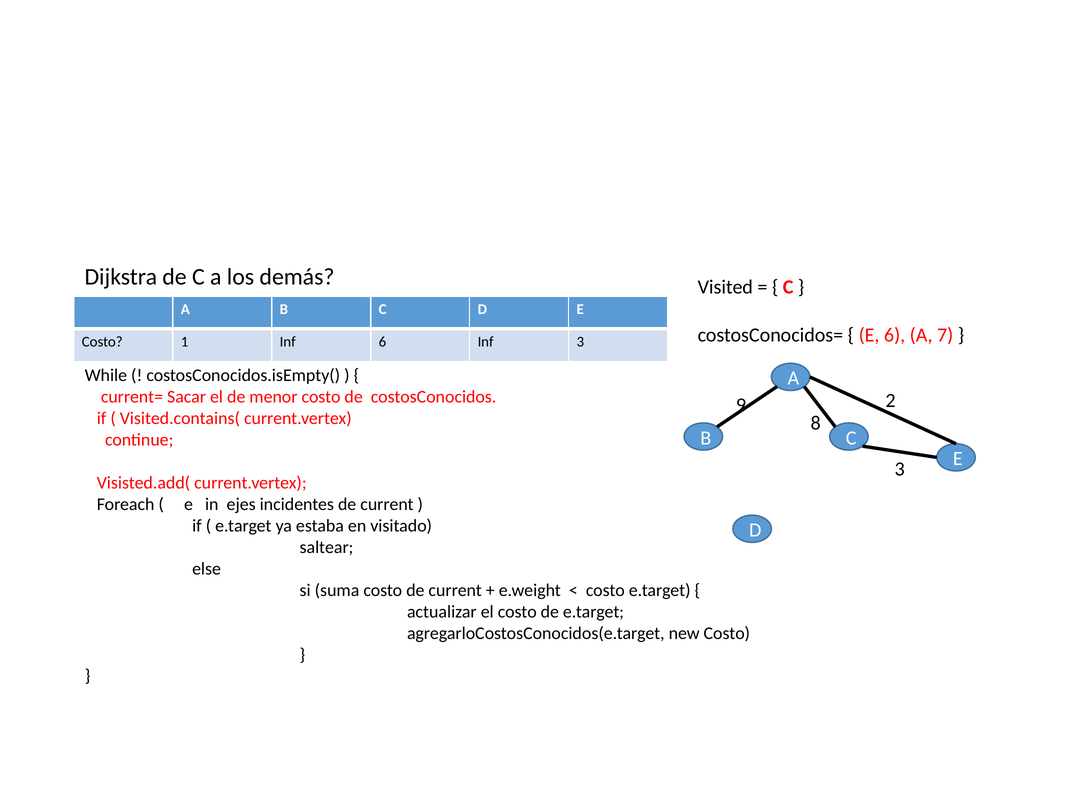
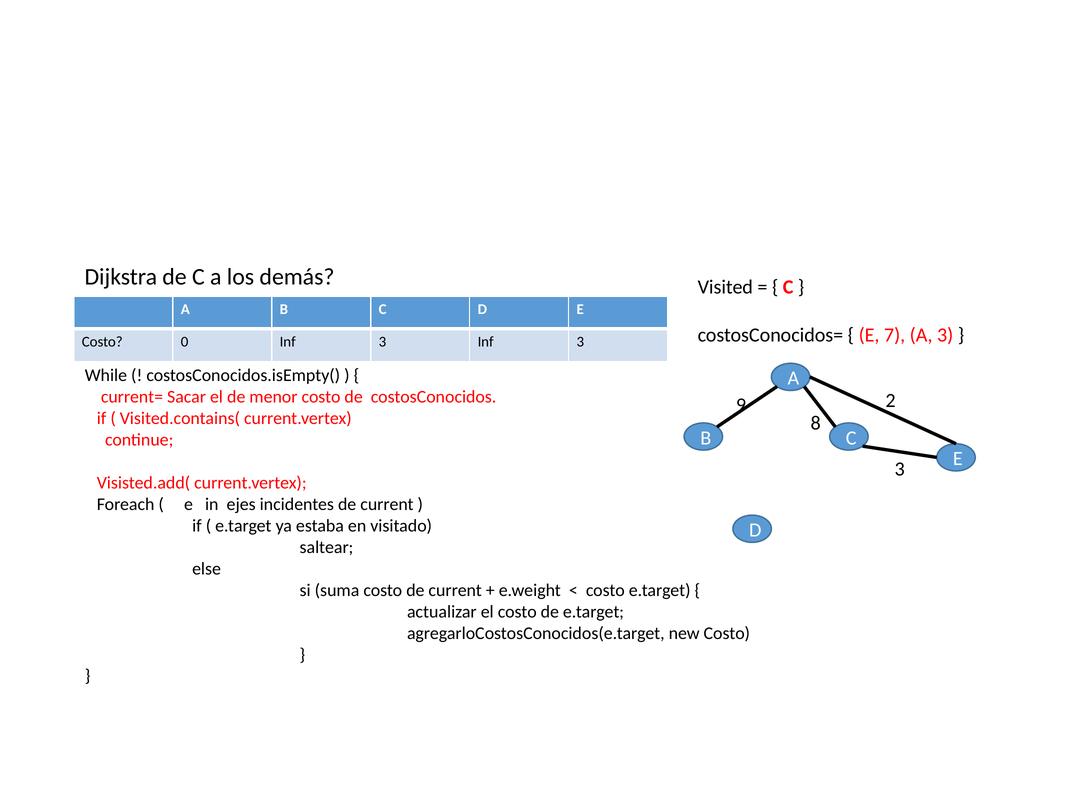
E 6: 6 -> 7 (895, 335)
A 7: 7 -> 3 (945, 335)
1: 1 -> 0 (185, 342)
6: 6 -> 3 (382, 342)
